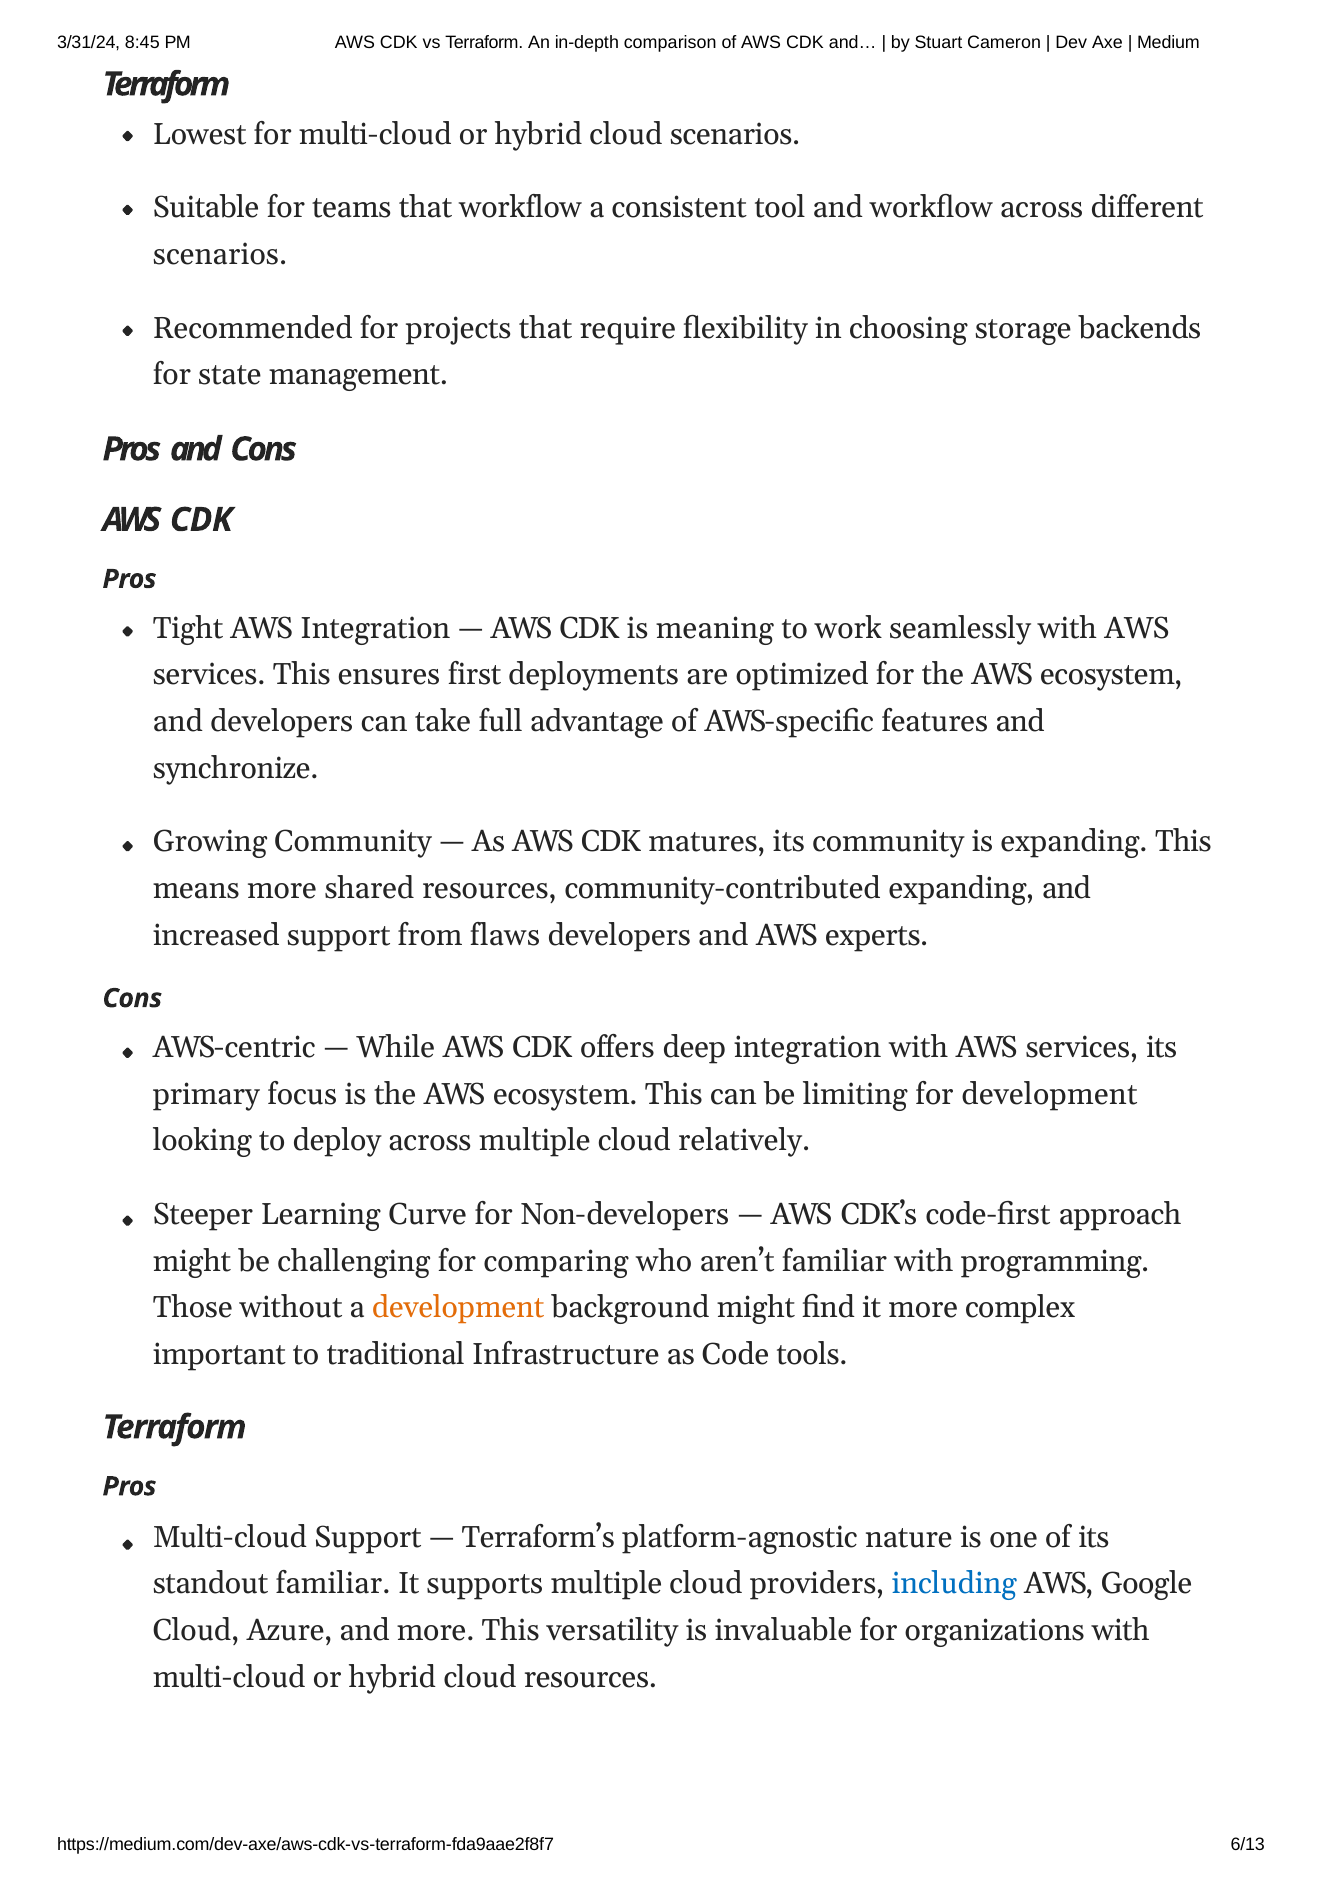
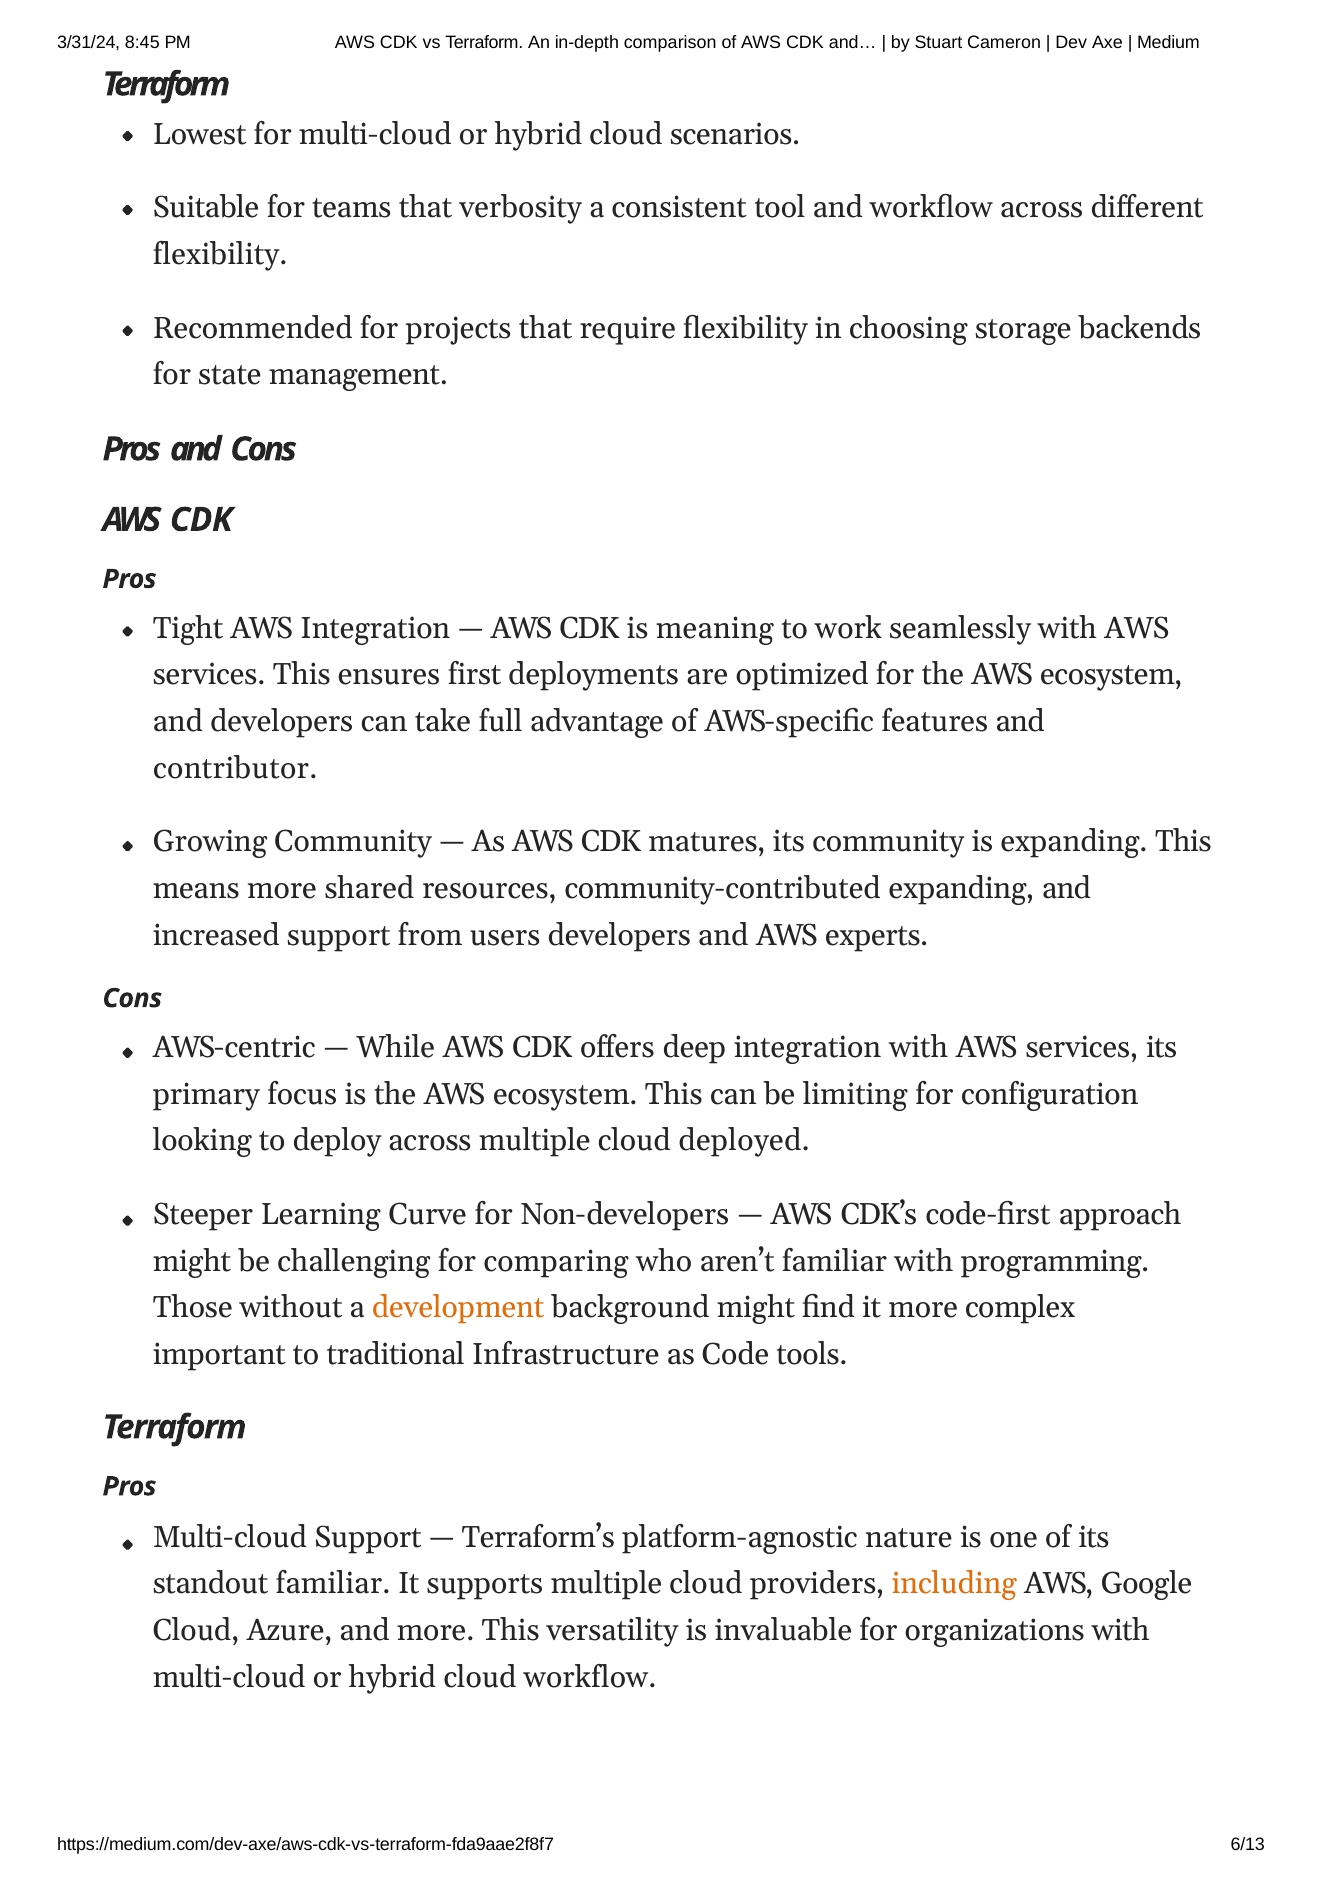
that workflow: workflow -> verbosity (521, 208)
scenarios: scenarios -> flexibility (220, 255)
synchronize: synchronize -> contributor (235, 768)
flaws: flaws -> users (505, 935)
for development: development -> configuration (1050, 1094)
relatively: relatively -> deployed (744, 1141)
including colour: blue -> orange (954, 1584)
cloud resources: resources -> workflow (590, 1677)
